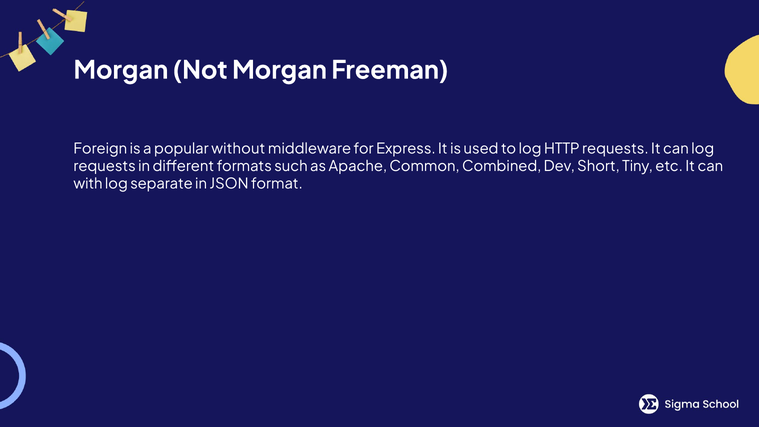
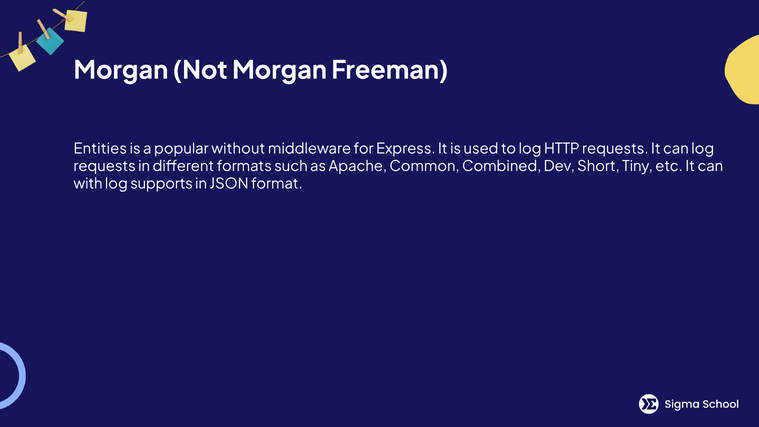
Foreign: Foreign -> Entities (100, 149)
separate: separate -> supports (162, 184)
